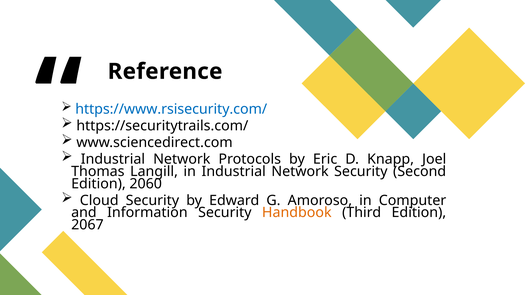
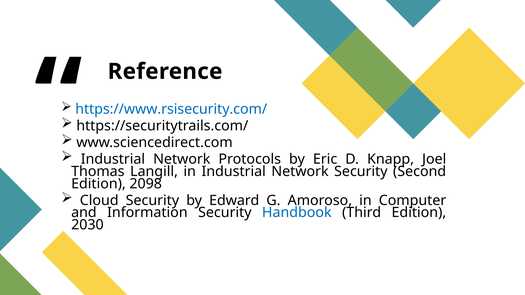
2060: 2060 -> 2098 (146, 184)
Handbook colour: orange -> blue (297, 213)
2067: 2067 -> 2030 (87, 225)
